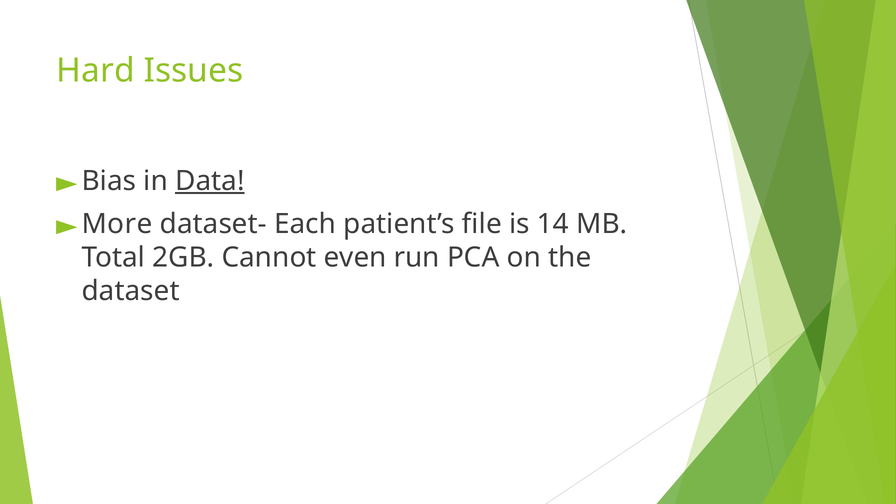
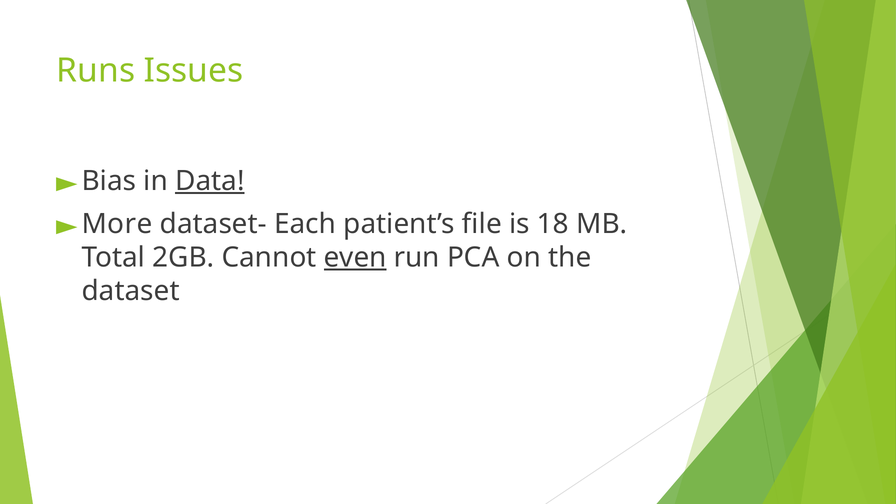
Hard: Hard -> Runs (96, 71)
14: 14 -> 18 (553, 224)
even underline: none -> present (355, 257)
